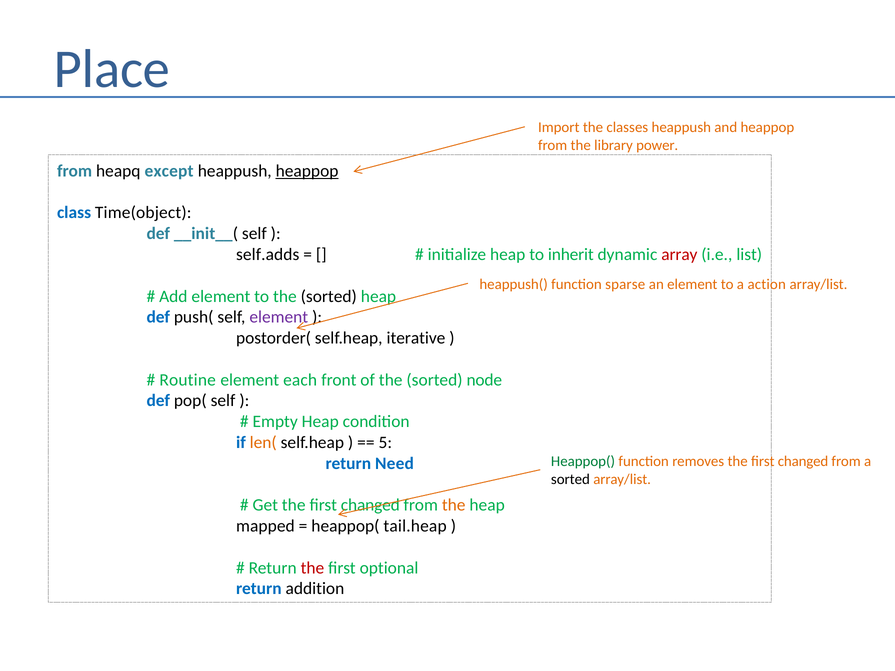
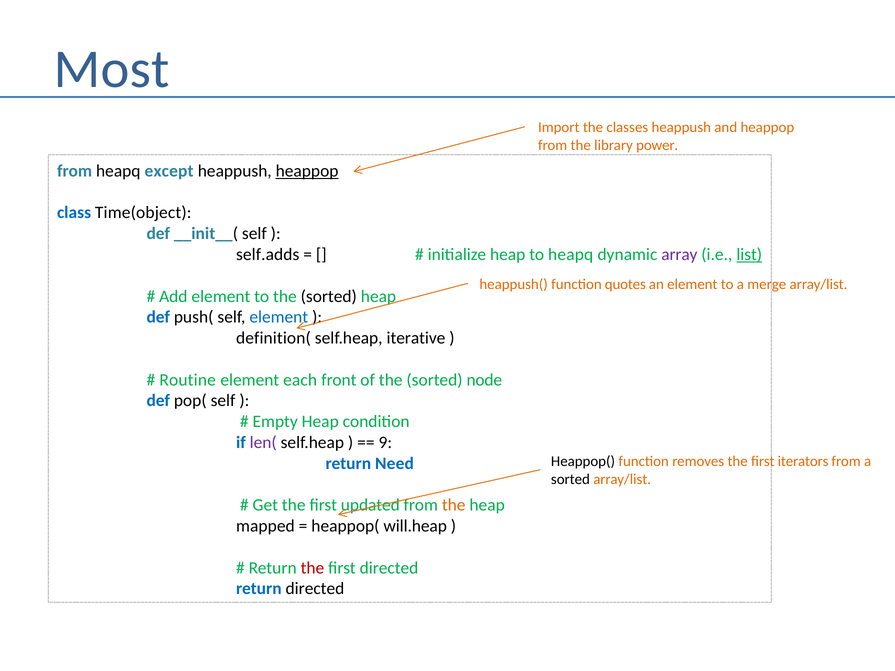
Place: Place -> Most (112, 69)
to inherit: inherit -> heapq (571, 255)
array colour: red -> purple (679, 255)
list underline: none -> present (749, 255)
sparse: sparse -> quotes (625, 284)
action: action -> merge (767, 284)
element colour: purple -> blue (279, 317)
postorder(: postorder( -> definition( (273, 338)
len( colour: orange -> purple (263, 443)
5: 5 -> 9 (385, 443)
Heappop( colour: green -> black (583, 462)
removes the first changed: changed -> iterators (803, 462)
Get the first changed: changed -> updated (370, 505)
tail.heap: tail.heap -> will.heap (415, 526)
first optional: optional -> directed (389, 568)
return addition: addition -> directed (315, 589)
